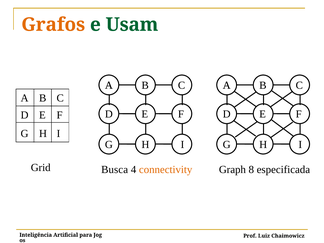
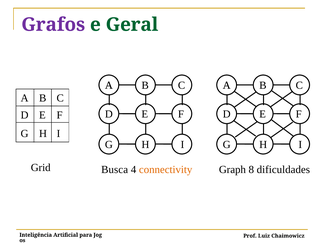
Grafos colour: orange -> purple (53, 25)
Usam: Usam -> Geral (132, 25)
especificada: especificada -> dificuldades (283, 170)
